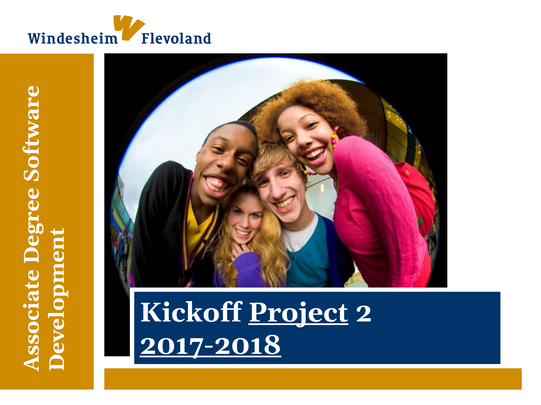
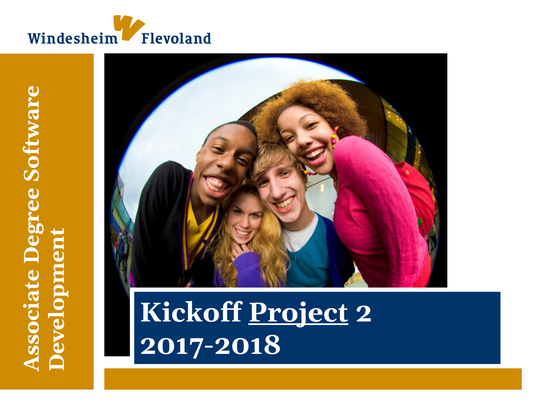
2017-2018 underline: present -> none (211, 346)
